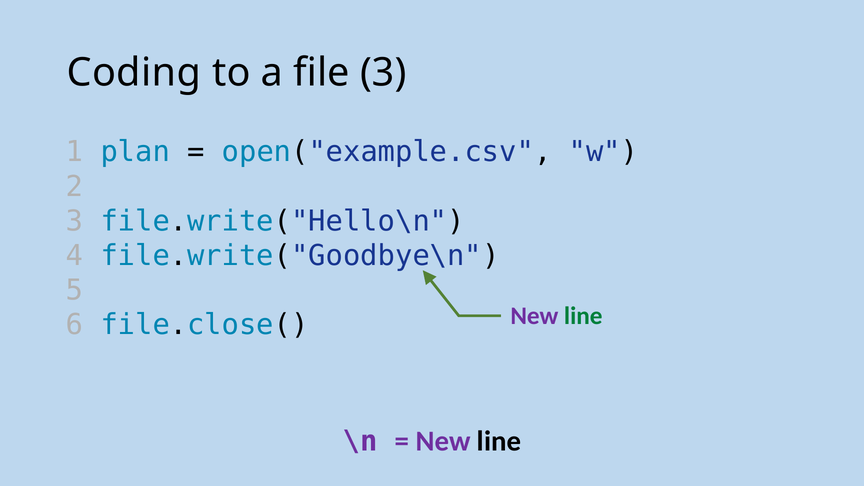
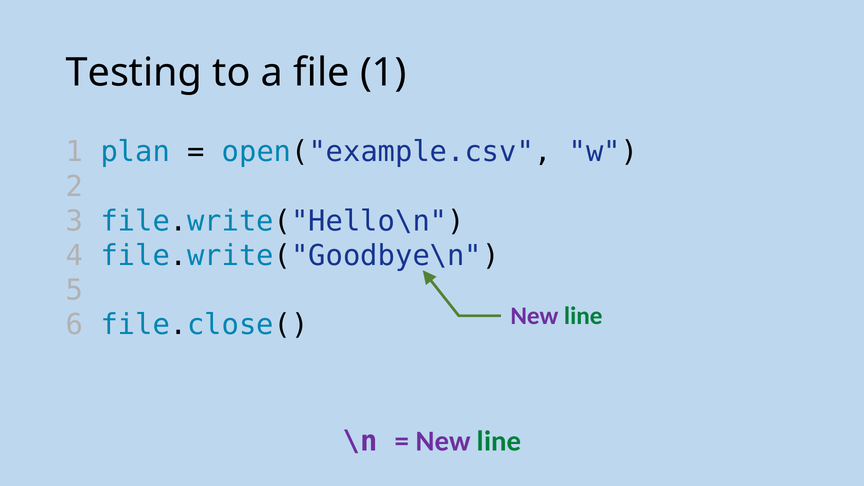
Coding: Coding -> Testing (134, 73)
file 3: 3 -> 1 (383, 73)
line colour: black -> green (499, 441)
